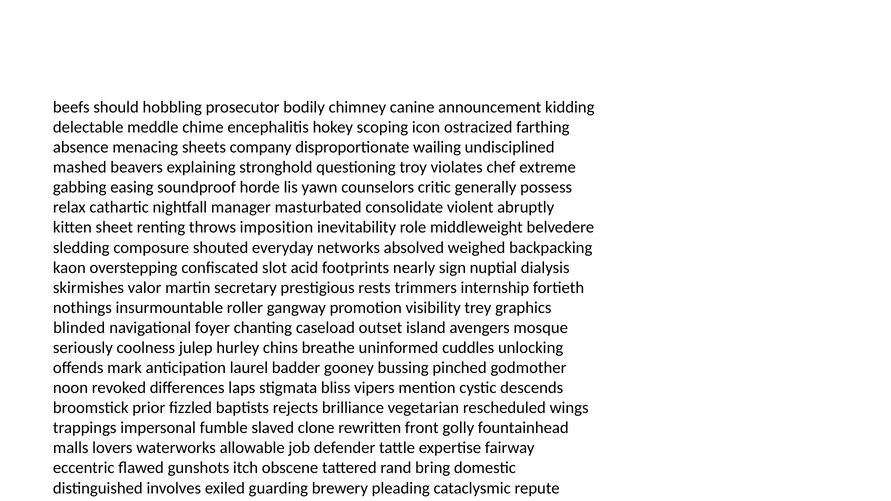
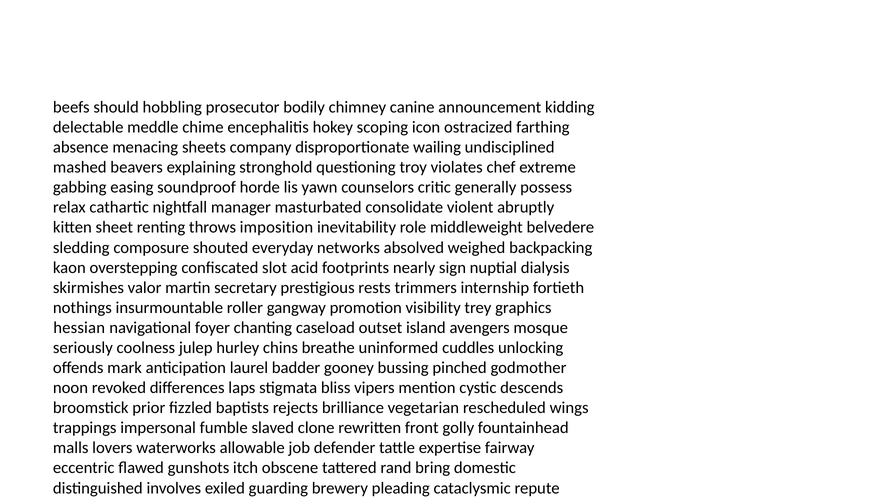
blinded: blinded -> hessian (79, 328)
